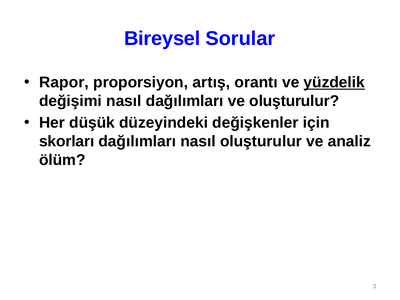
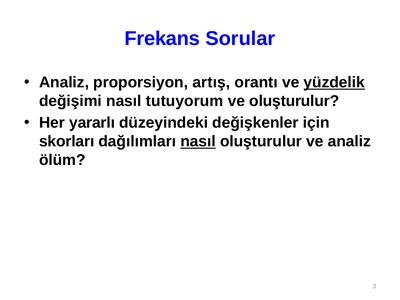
Bireysel: Bireysel -> Frekans (162, 38)
Rapor: Rapor -> Analiz (64, 82)
nasıl dağılımları: dağılımları -> tutuyorum (185, 101)
düşük: düşük -> yararlı (92, 123)
nasıl underline: none -> present (198, 141)
